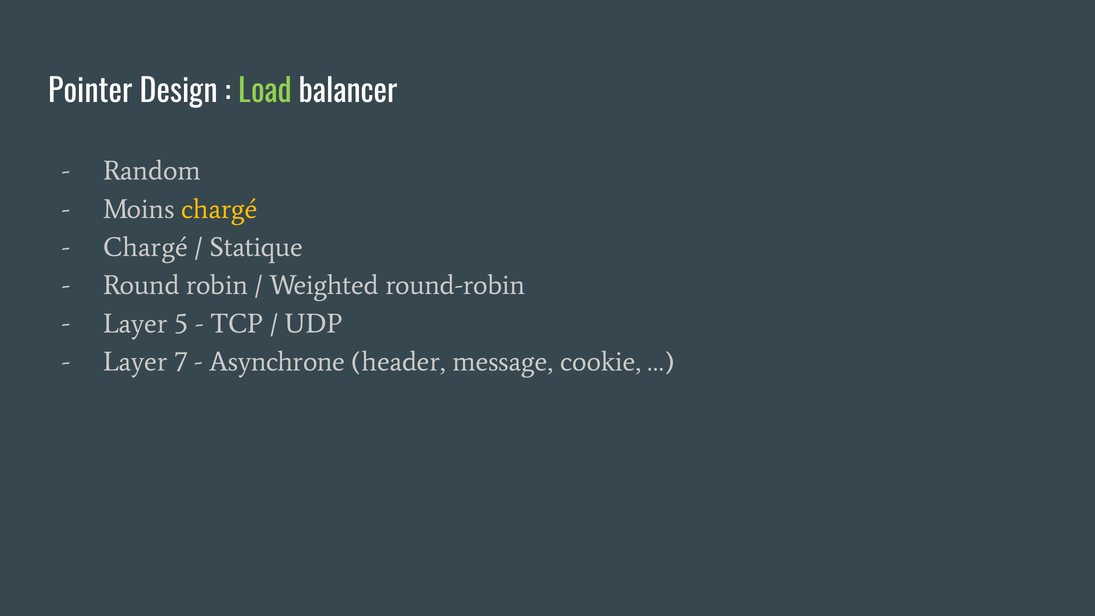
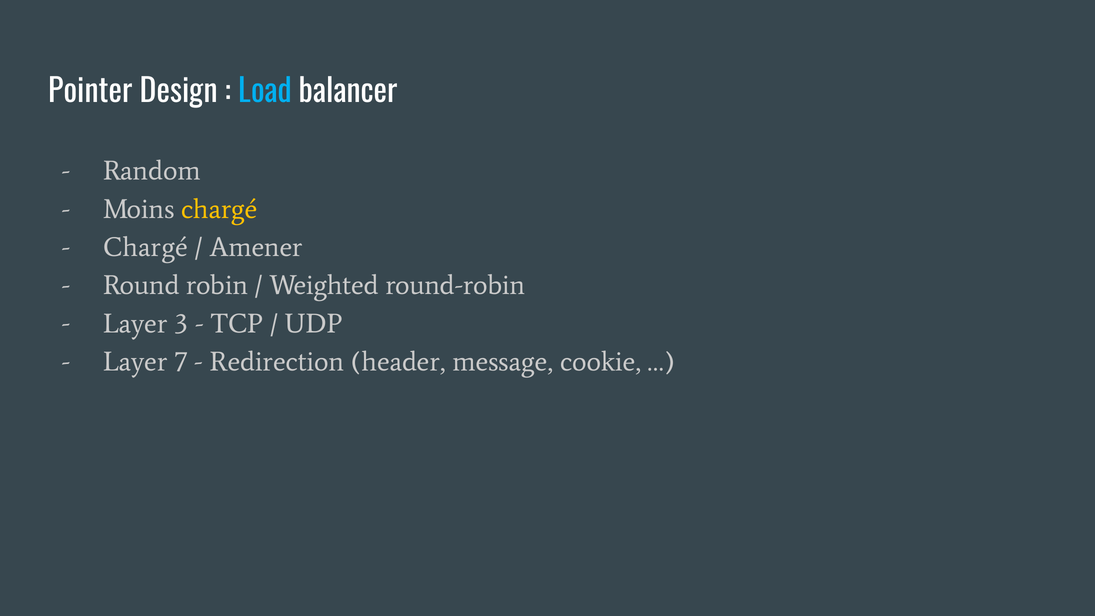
Load colour: light green -> light blue (265, 92)
Statique: Statique -> Amener (256, 247)
5: 5 -> 3 (181, 324)
Asynchrone: Asynchrone -> Redirection (277, 362)
